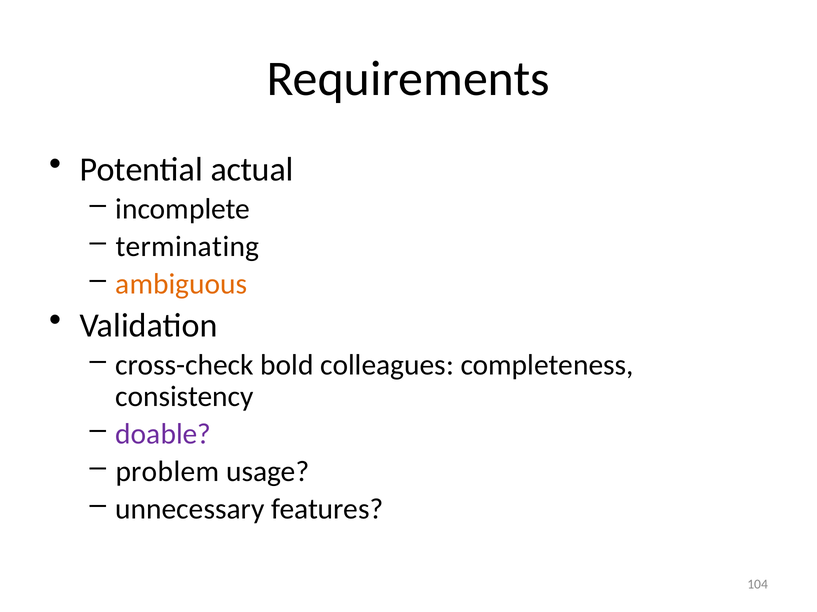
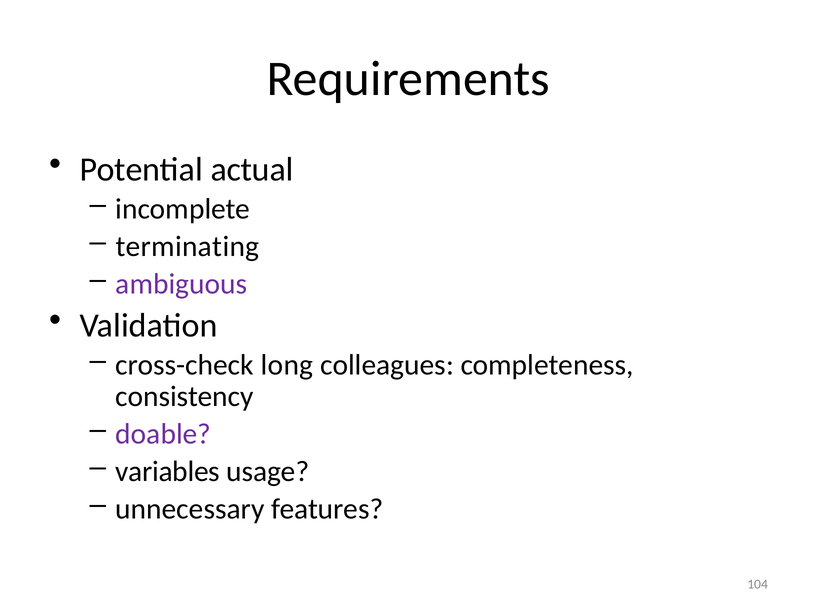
ambiguous colour: orange -> purple (181, 284)
bold: bold -> long (287, 365)
problem: problem -> variables (168, 472)
